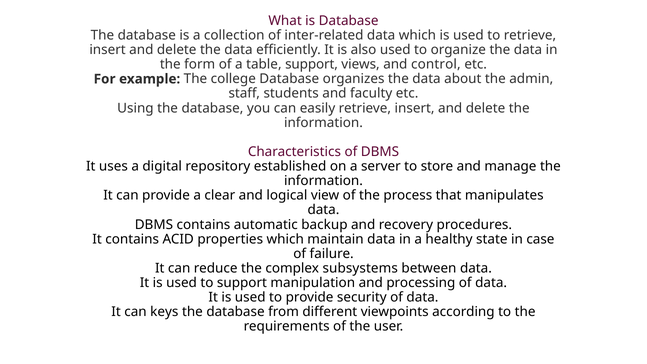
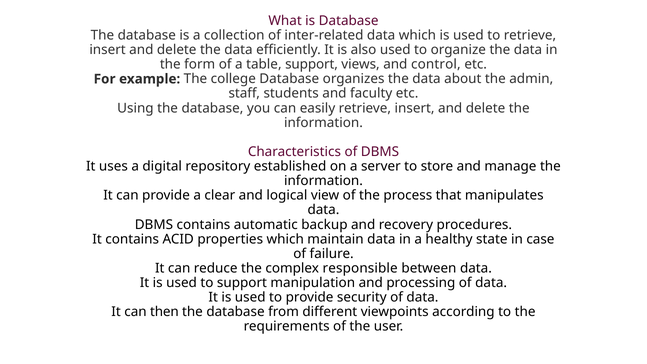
subsystems: subsystems -> responsible (360, 268)
keys: keys -> then (164, 312)
